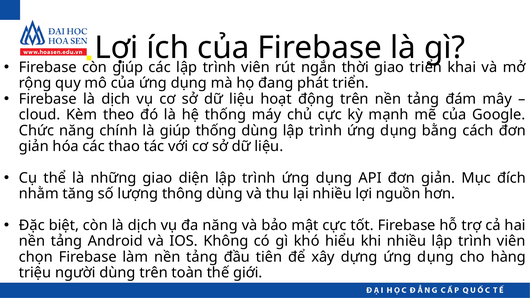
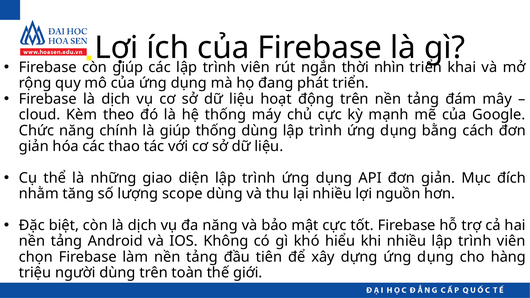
giao: giao -> nhìn (389, 67)
thông: thông -> scope (182, 194)
